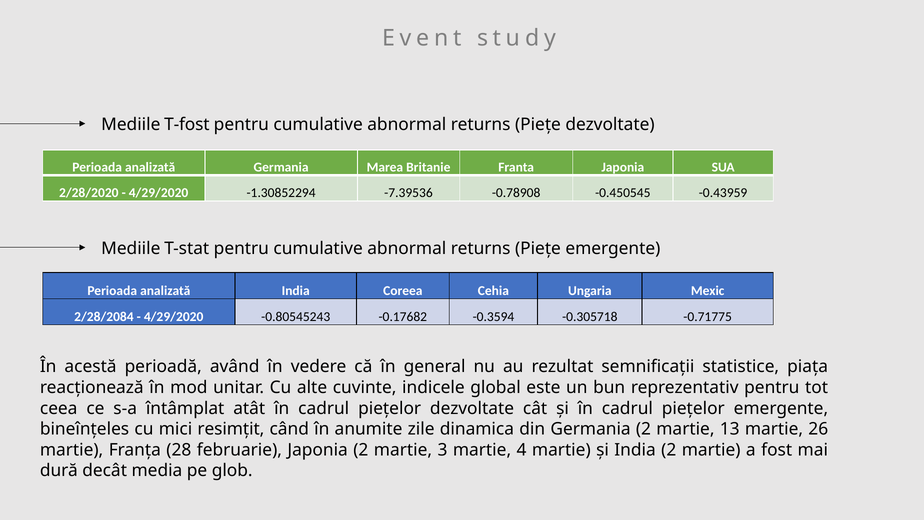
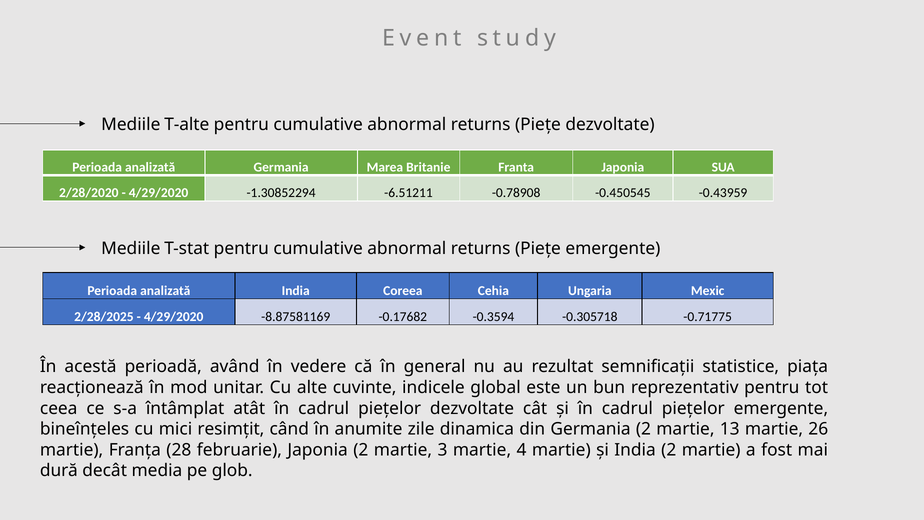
T-fost: T-fost -> T-alte (187, 125)
-7.39536: -7.39536 -> -6.51211 (408, 193)
2/28/2084: 2/28/2084 -> 2/28/2025 (104, 317)
-0.80545243: -0.80545243 -> -8.87581169 (296, 317)
